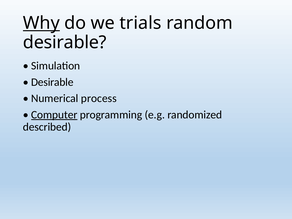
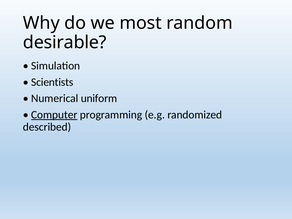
Why underline: present -> none (41, 23)
trials: trials -> most (141, 23)
Desirable: Desirable -> Scientists (52, 82)
process: process -> uniform (99, 98)
